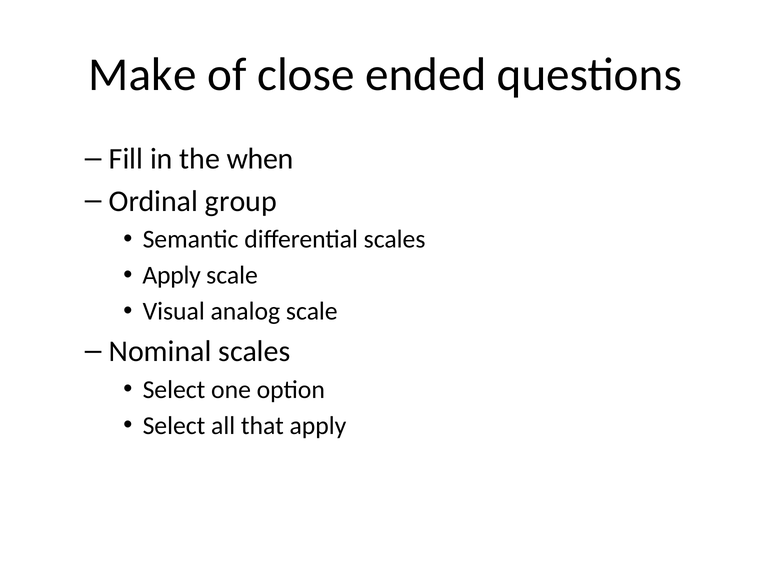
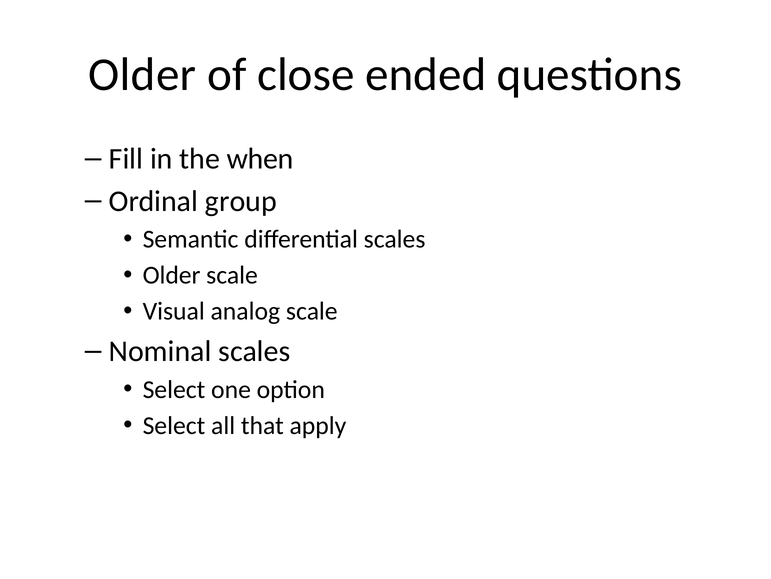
Make: Make -> Older (142, 75)
Apply: Apply -> Older (172, 275)
